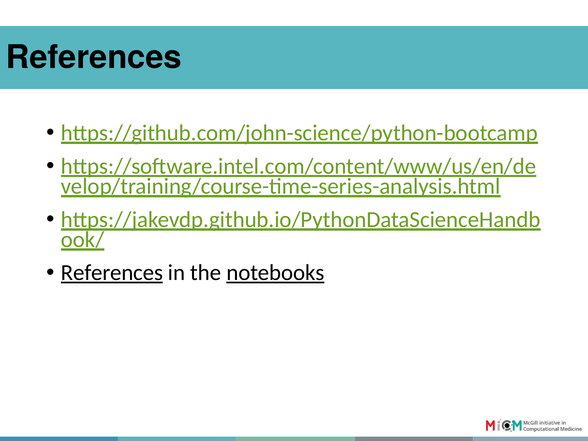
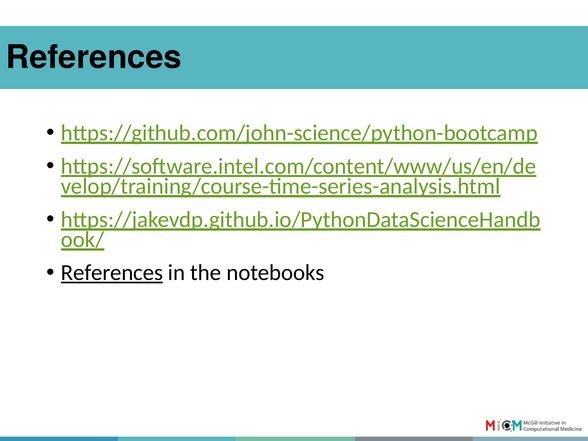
notebooks underline: present -> none (275, 273)
